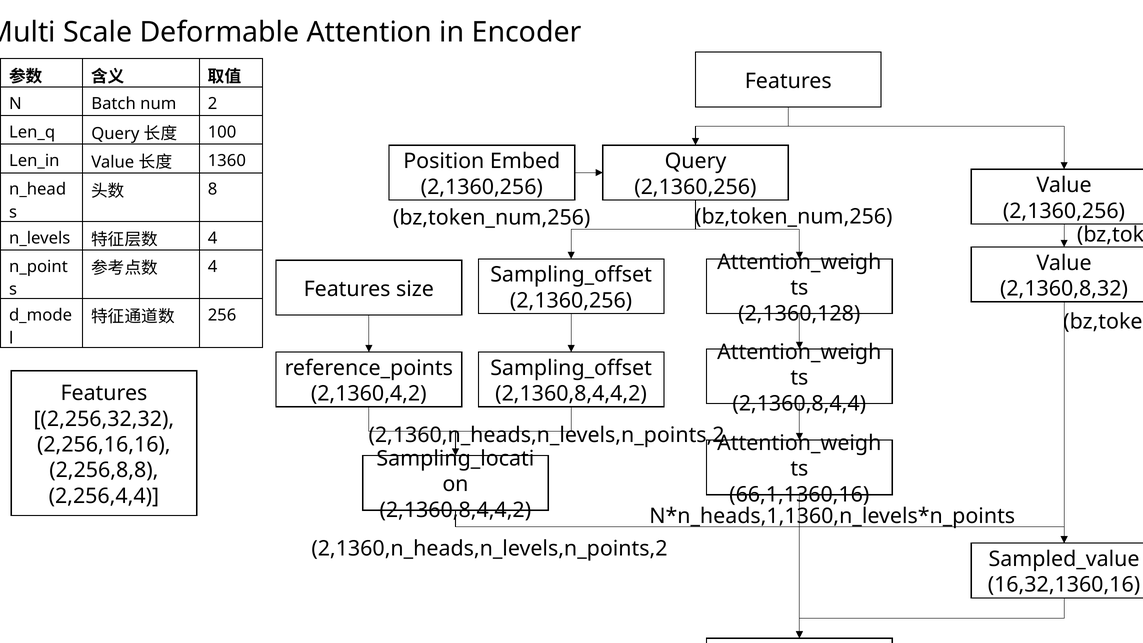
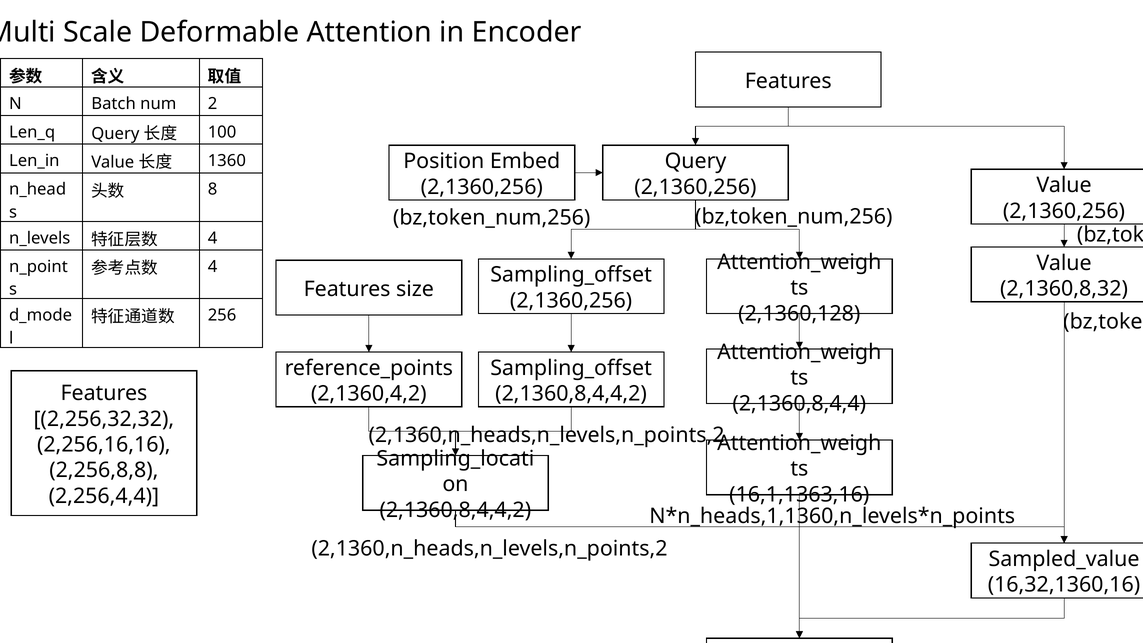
66,1,1360,16: 66,1,1360,16 -> 16,1,1363,16 (799, 495)
